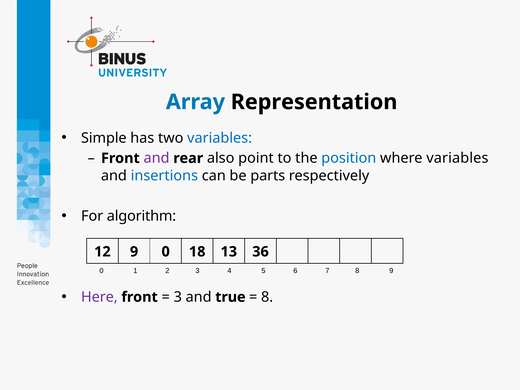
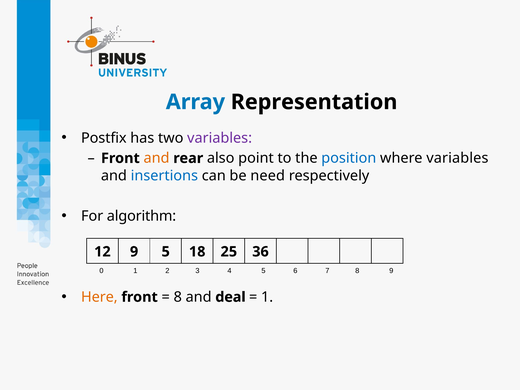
Simple: Simple -> Postfix (104, 138)
variables colour: blue -> purple (220, 138)
and colour: purple -> orange (157, 158)
parts: parts -> need (268, 176)
9 0: 0 -> 5 (166, 252)
13: 13 -> 25 (229, 252)
Here colour: purple -> orange (99, 297)
3: 3 -> 8 (178, 297)
true: true -> deal (230, 297)
8: 8 -> 1 (267, 297)
